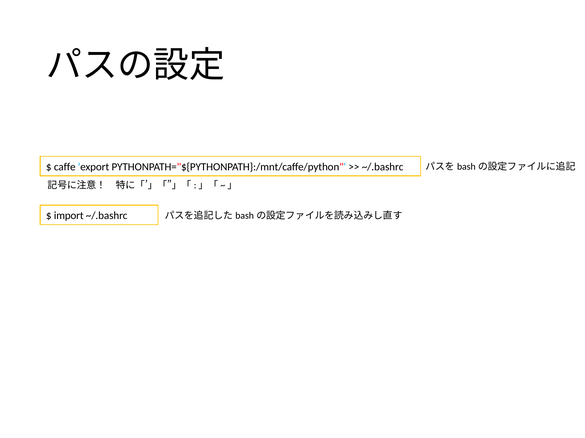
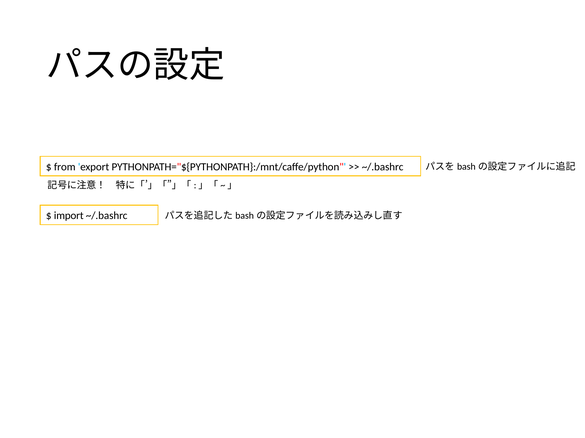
caffe: caffe -> from (65, 167)
